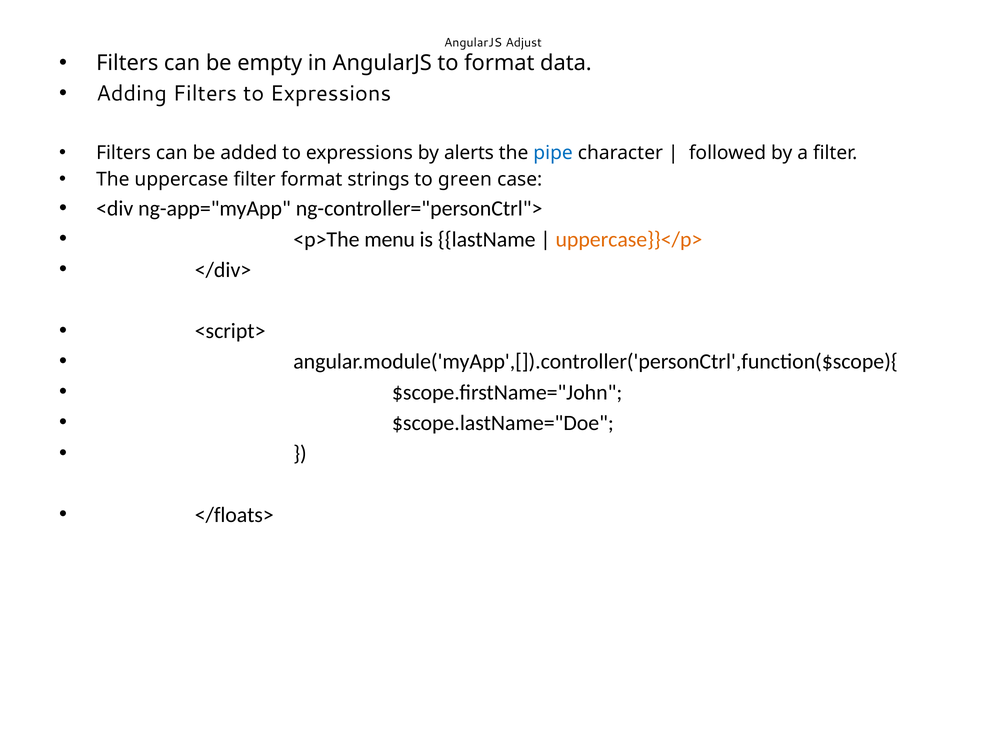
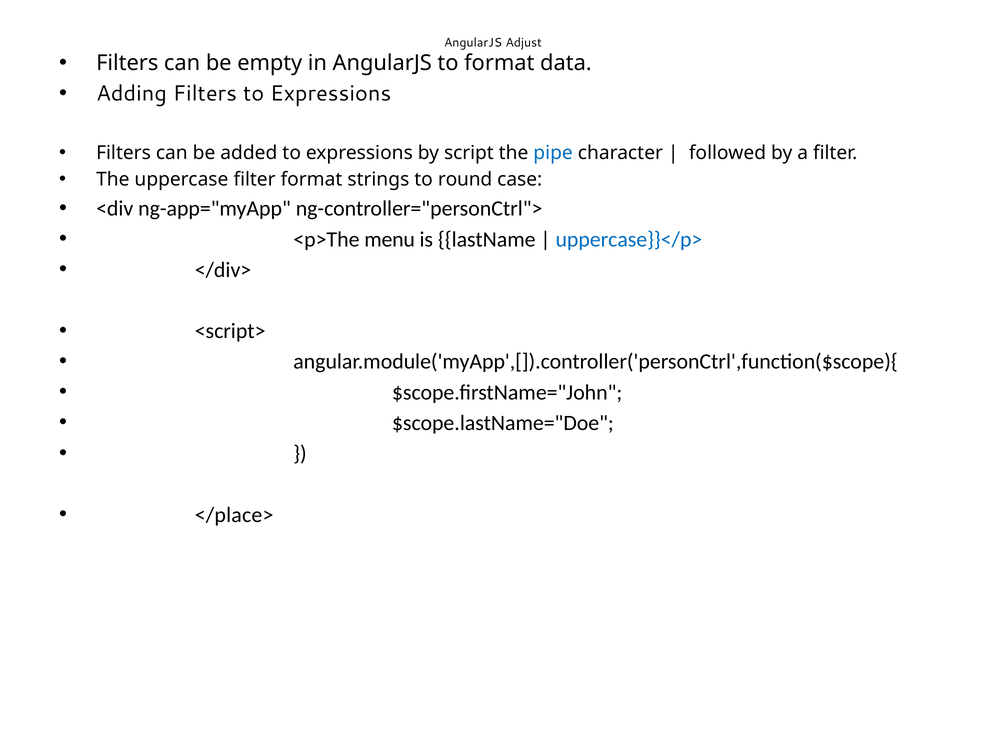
alerts: alerts -> script (469, 153)
green: green -> round (465, 180)
uppercase}}</p> colour: orange -> blue (629, 240)
</floats>: </floats> -> </place> (234, 515)
